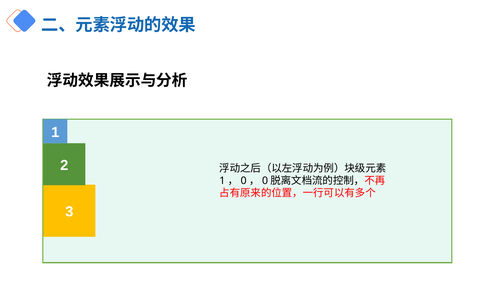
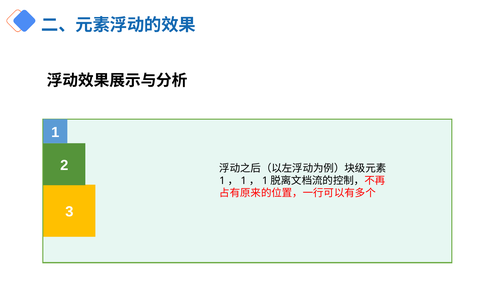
0: 0 -> 1 (244, 181)
0: 0 -> 1 (265, 181)
